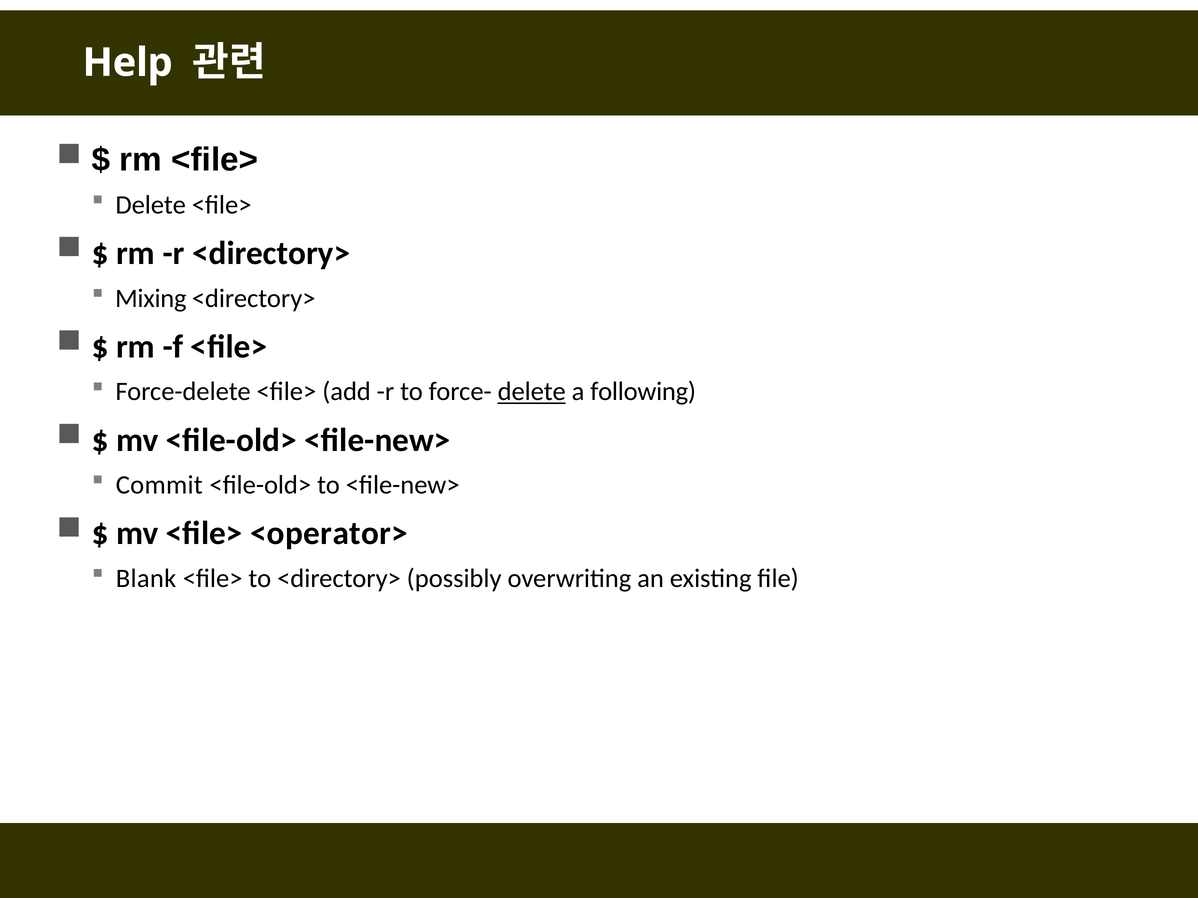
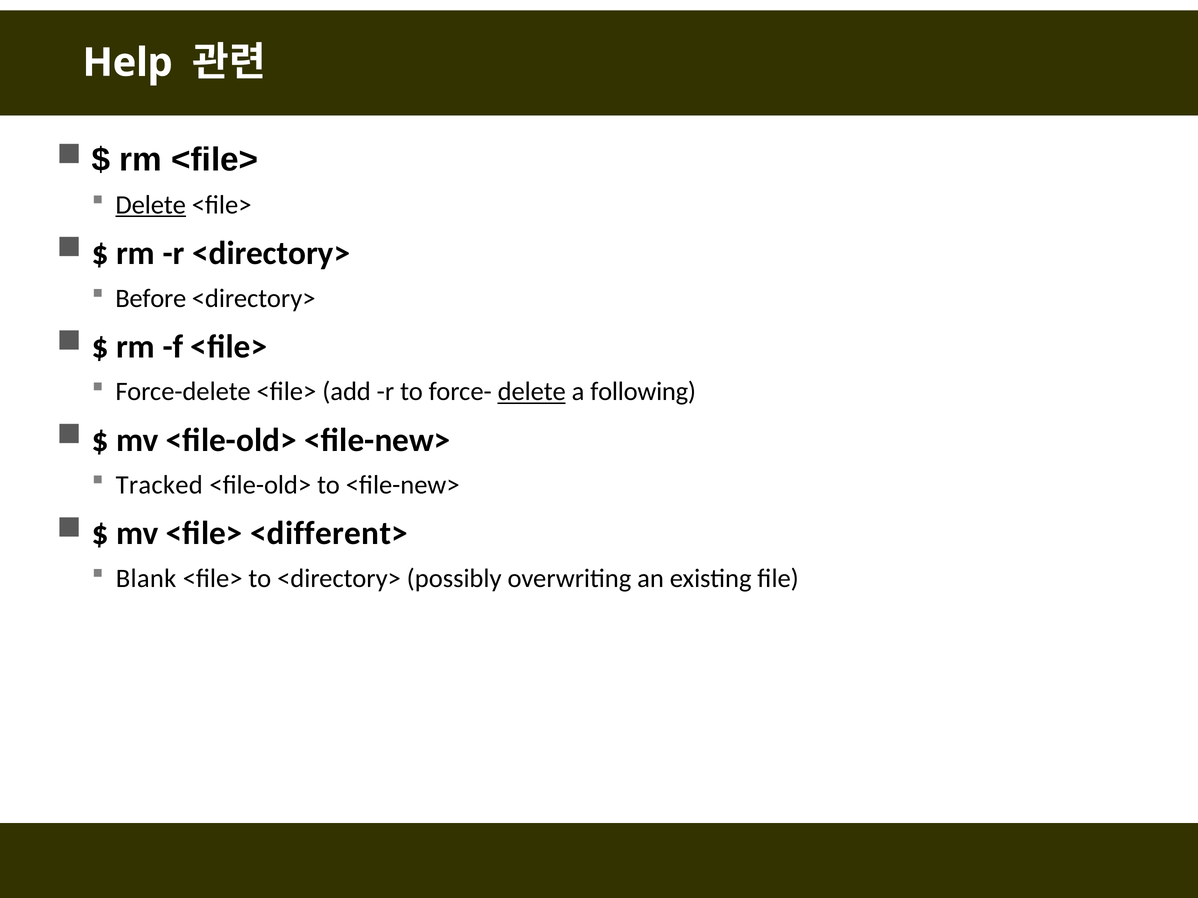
Delete underline: none -> present (151, 205)
Mixing: Mixing -> Before (151, 298)
Commit: Commit -> Tracked (159, 485)
<operator>: <operator> -> <different> (329, 534)
